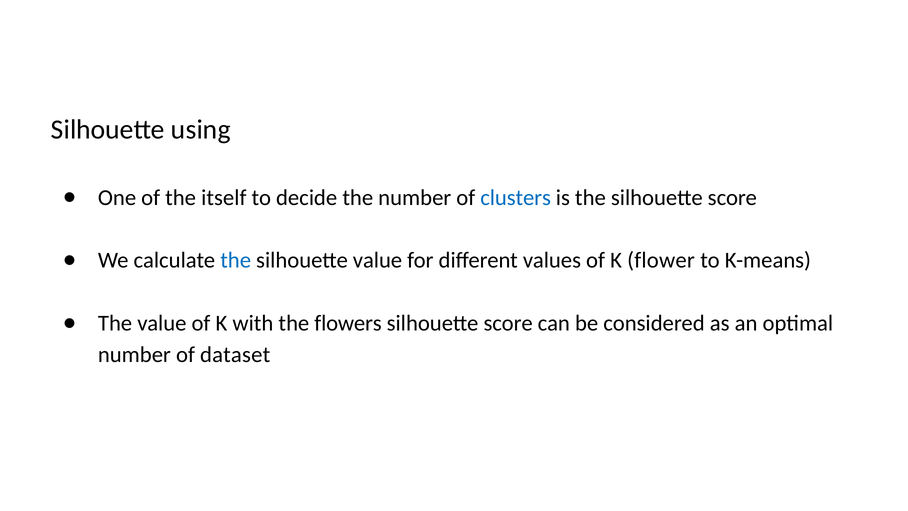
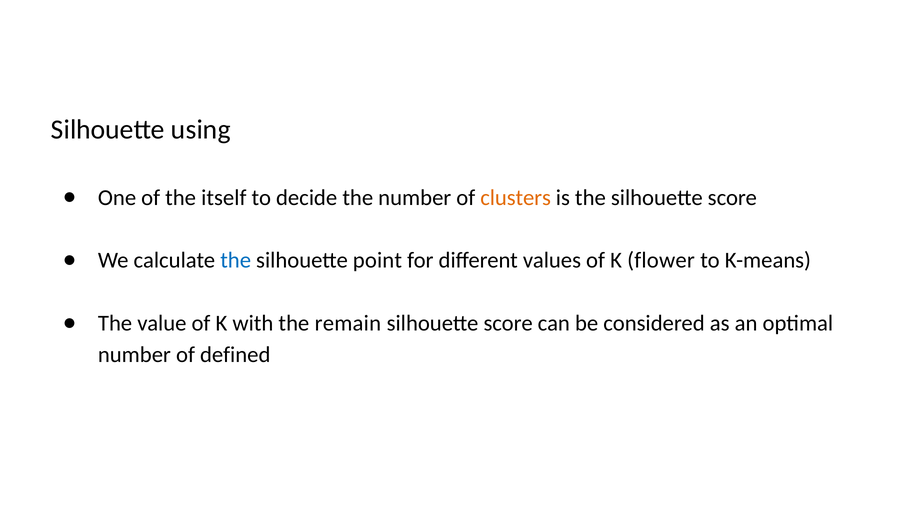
clusters colour: blue -> orange (516, 197)
silhouette value: value -> point (377, 260)
flowers: flowers -> remain (348, 323)
dataset: dataset -> defined (235, 354)
